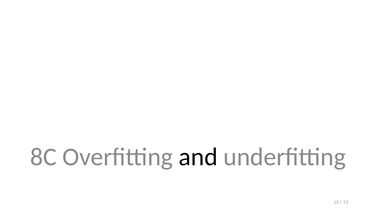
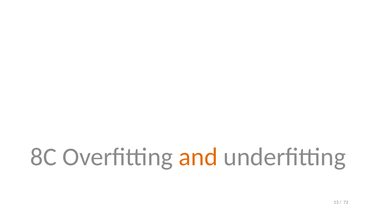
and colour: black -> orange (198, 157)
